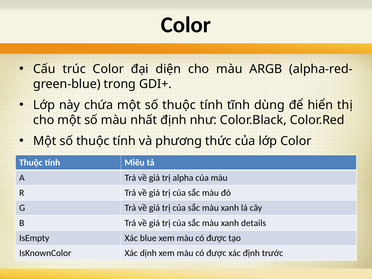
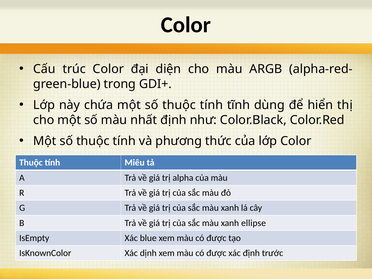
details: details -> ellipse (254, 223)
